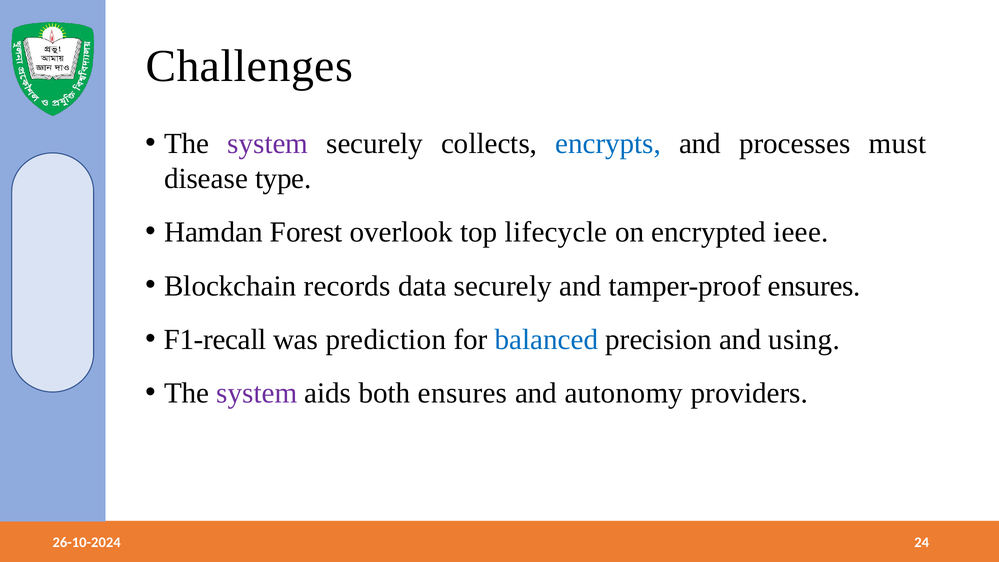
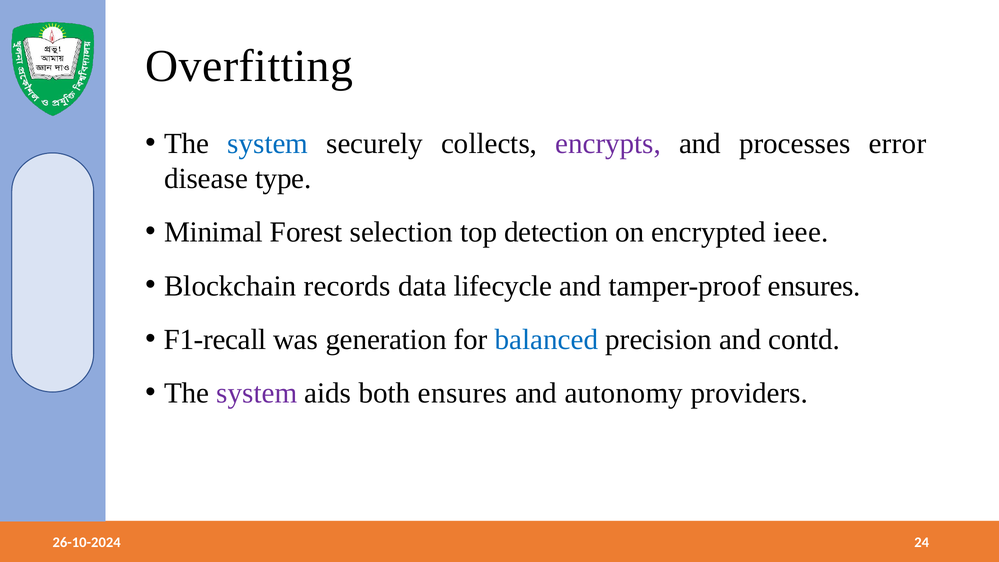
Challenges: Challenges -> Overfitting (249, 66)
system colour: purple -> blue (268, 144)
encrypts colour: blue -> purple (608, 144)
must: must -> error (898, 144)
Hamdan: Hamdan -> Minimal (213, 232)
overlook: overlook -> selection (401, 232)
lifecycle: lifecycle -> detection (556, 232)
data securely: securely -> lifecycle (503, 286)
prediction: prediction -> generation (386, 340)
using: using -> contd (804, 340)
